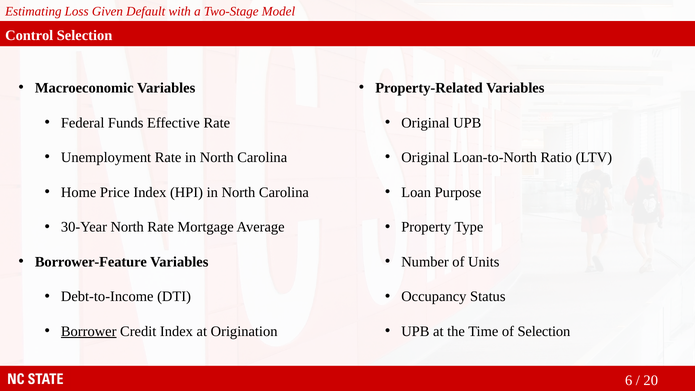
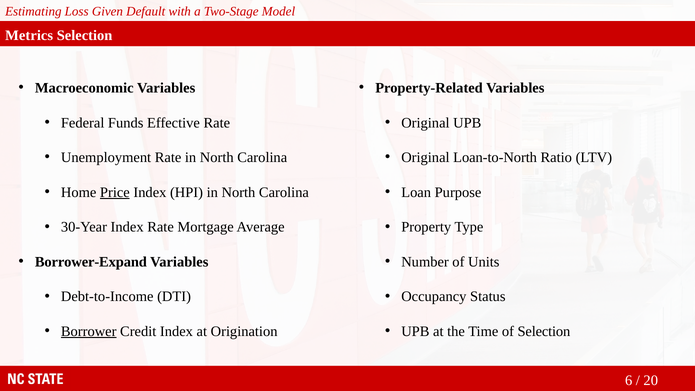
Control: Control -> Metrics (29, 36)
Price underline: none -> present (115, 192)
30-Year North: North -> Index (127, 227)
Borrower-Feature: Borrower-Feature -> Borrower-Expand (91, 262)
